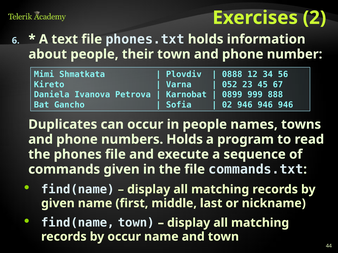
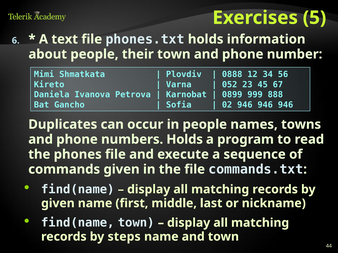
2: 2 -> 5 (314, 18)
by occur: occur -> steps (124, 237)
